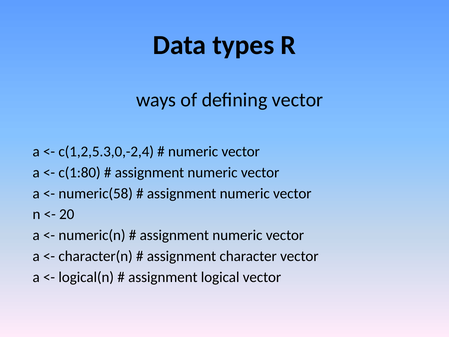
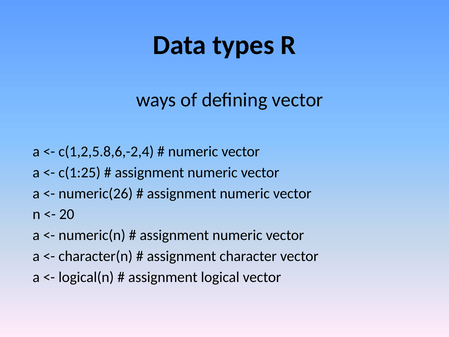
c(1,2,5.3,0,-2,4: c(1,2,5.3,0,-2,4 -> c(1,2,5.8,6,-2,4 (106, 151)
c(1:80: c(1:80 -> c(1:25 (80, 172)
numeric(58: numeric(58 -> numeric(26 (96, 193)
